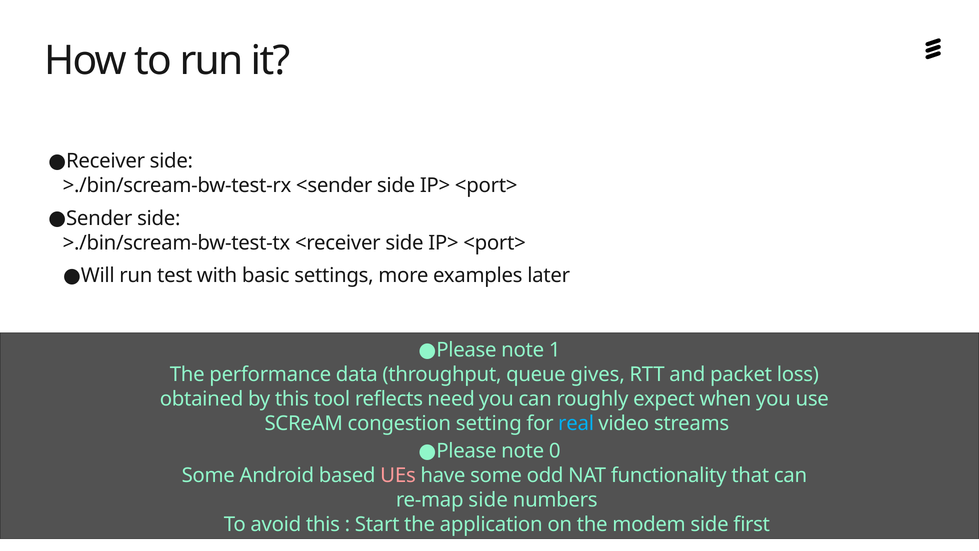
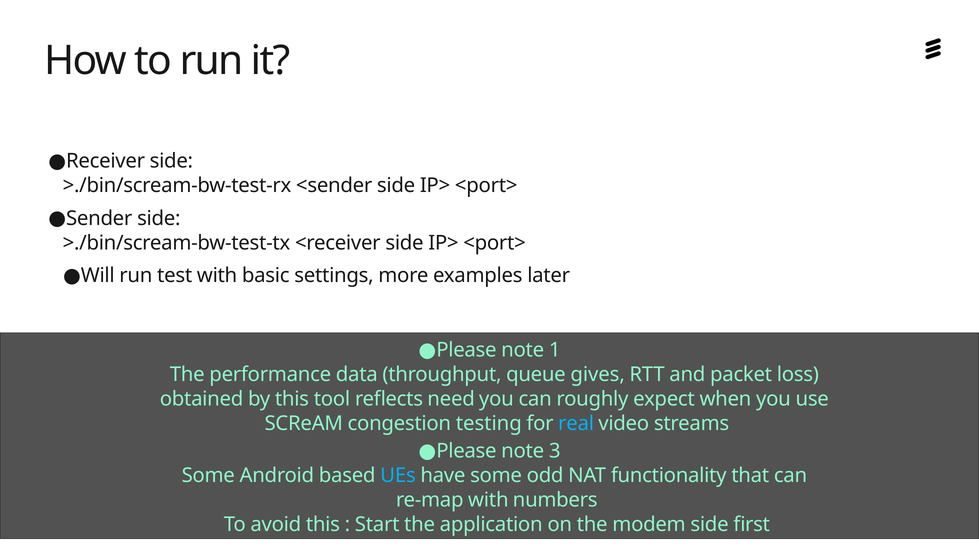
setting: setting -> testing (489, 423)
0: 0 -> 3 (555, 451)
UEs colour: pink -> light blue (398, 475)
re-map side: side -> with (488, 500)
